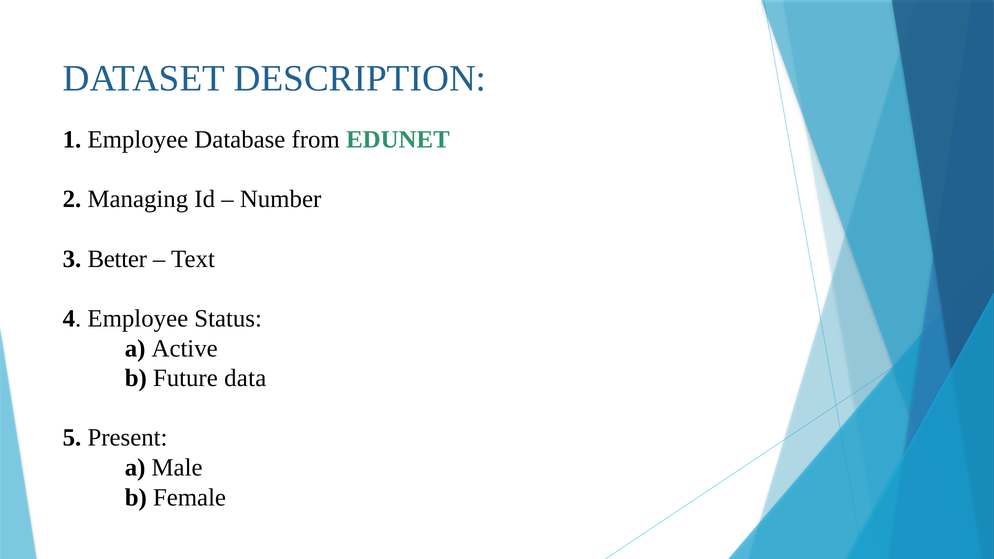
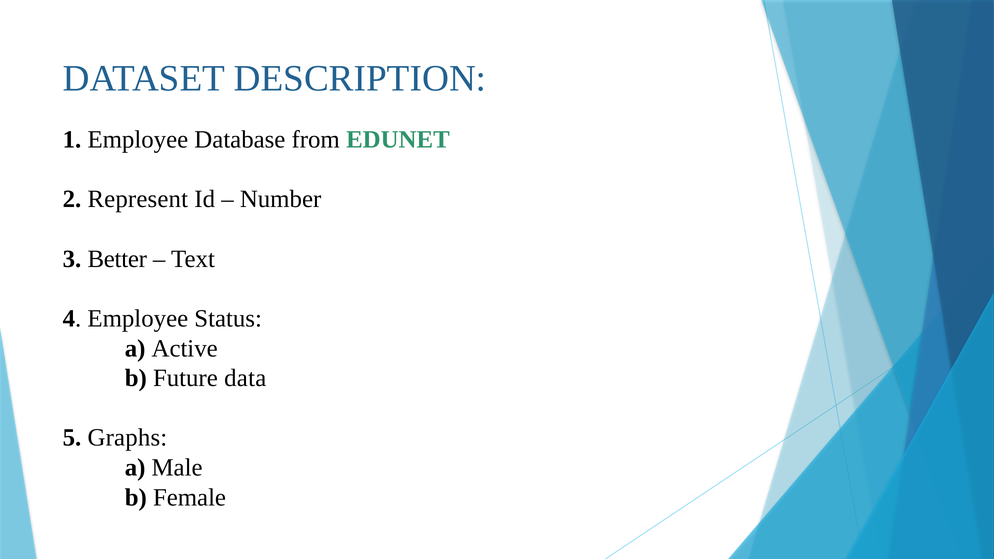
Managing: Managing -> Represent (138, 199)
Present: Present -> Graphs (127, 438)
